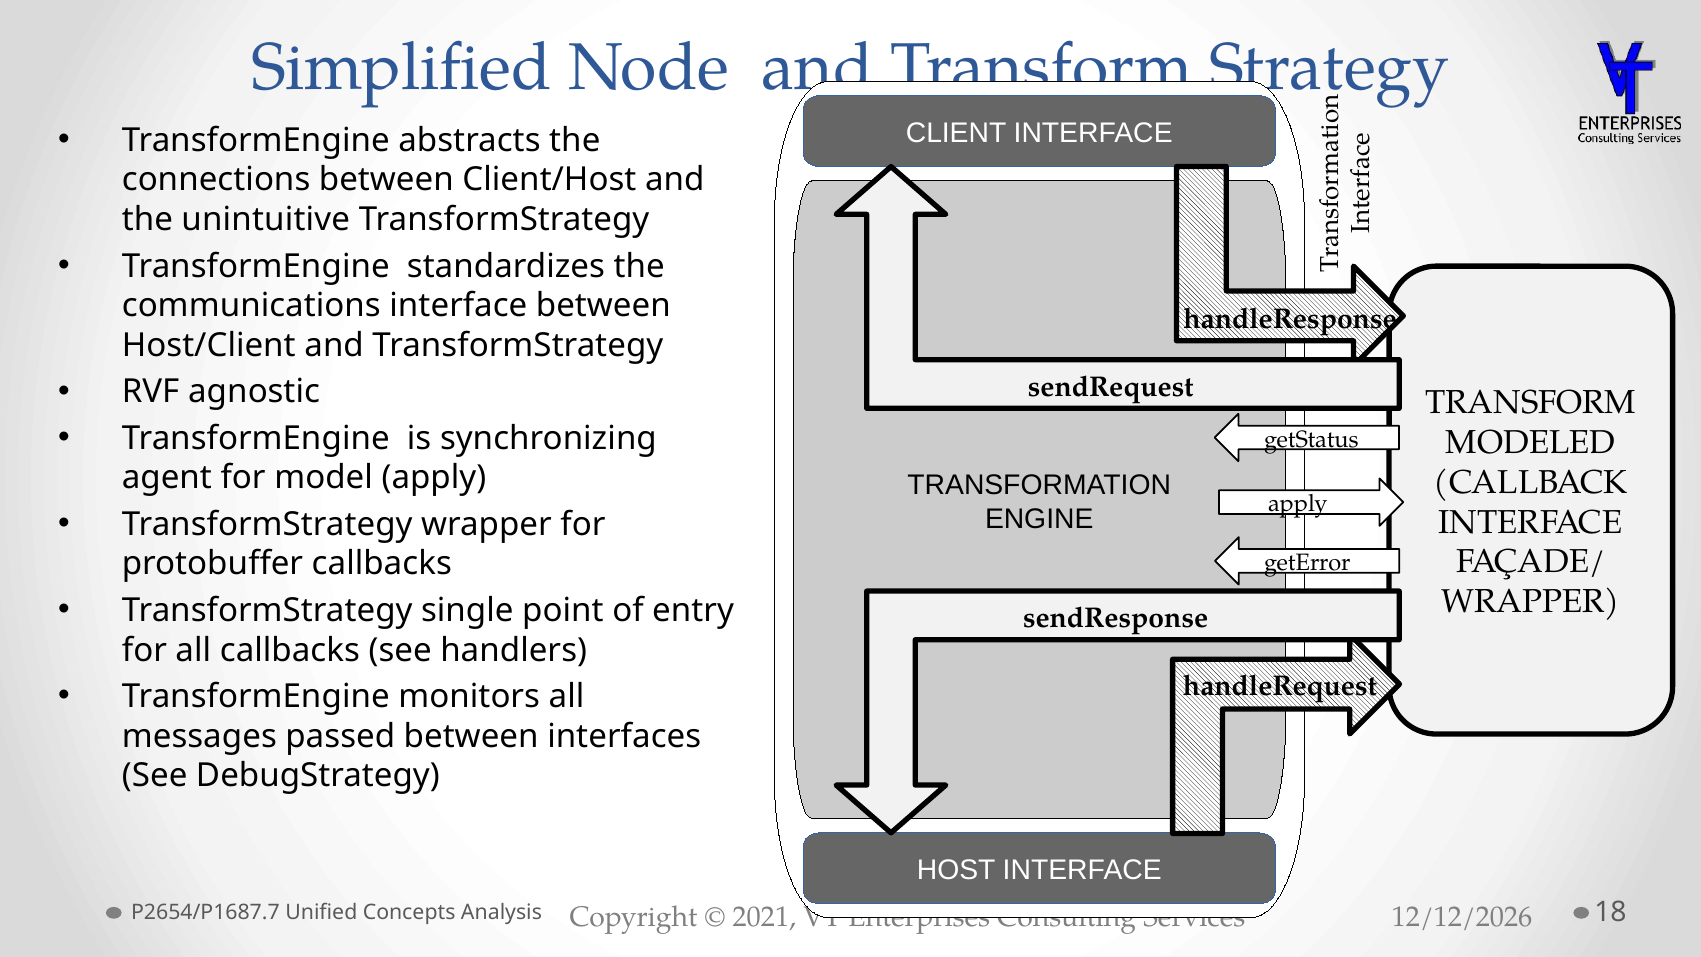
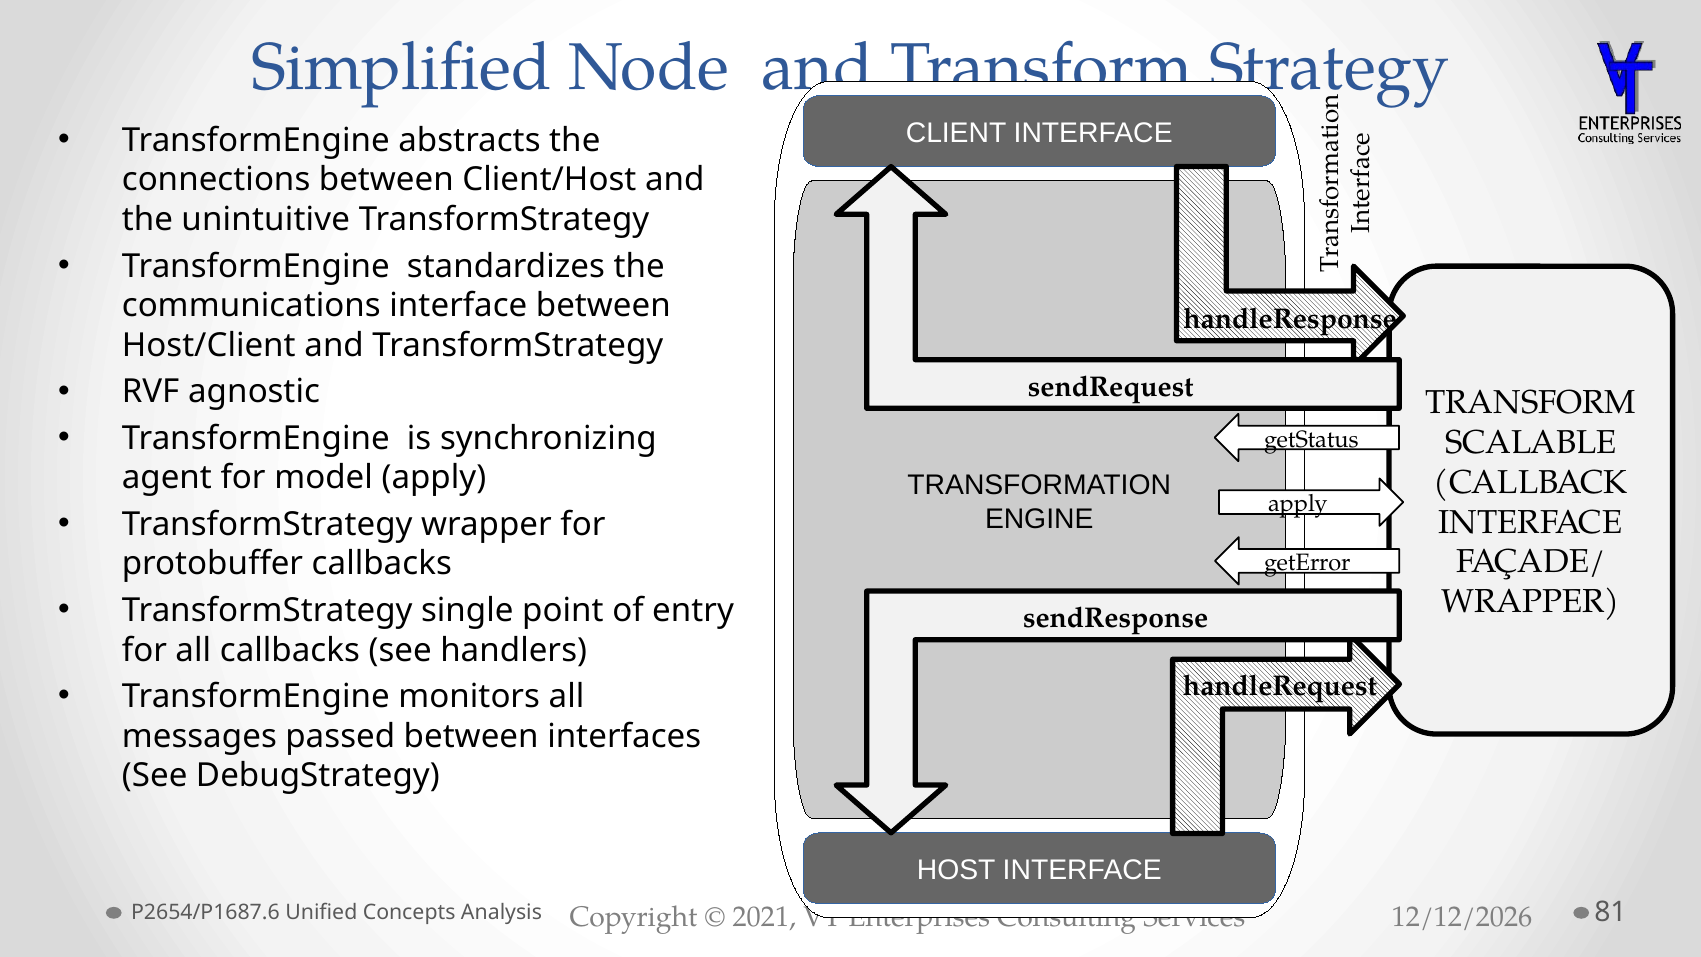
MODELED: MODELED -> SCALABLE (1531, 443)
P2654/P1687.7: P2654/P1687.7 -> P2654/P1687.6 (205, 912)
18: 18 -> 81 (1611, 912)
